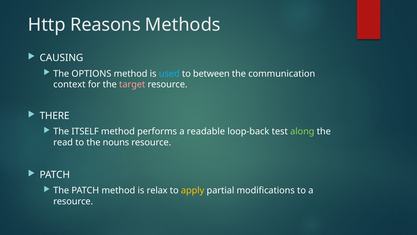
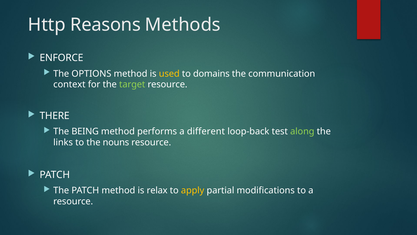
CAUSING: CAUSING -> ENFORCE (61, 58)
used colour: light blue -> yellow (169, 74)
between: between -> domains (211, 74)
target colour: pink -> light green (132, 84)
ITSELF: ITSELF -> BEING (85, 131)
readable: readable -> different (206, 131)
read: read -> links (63, 142)
